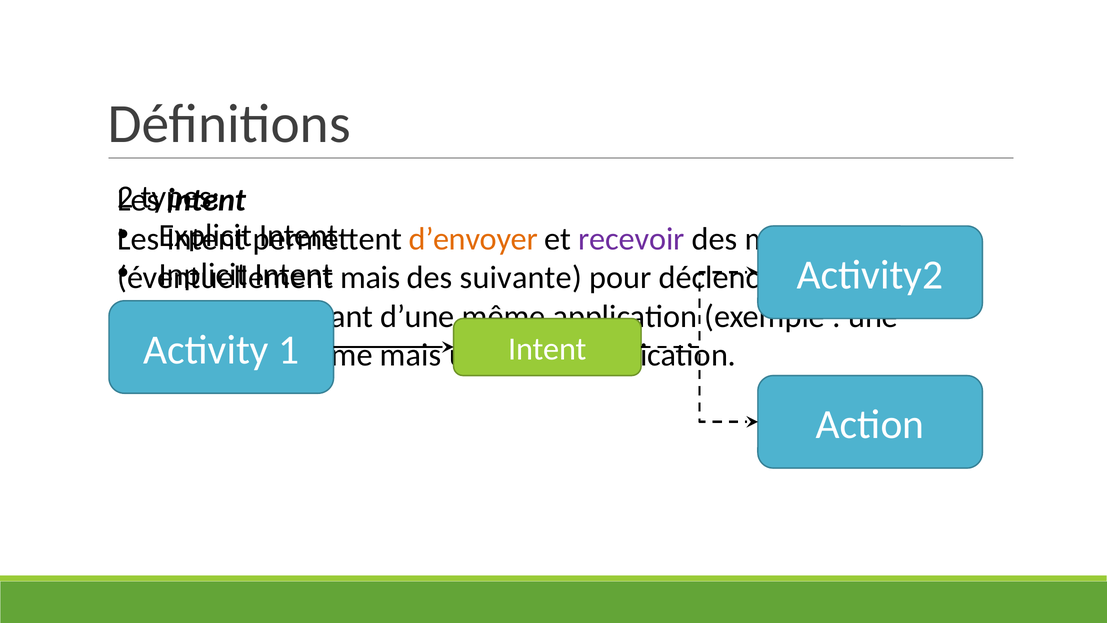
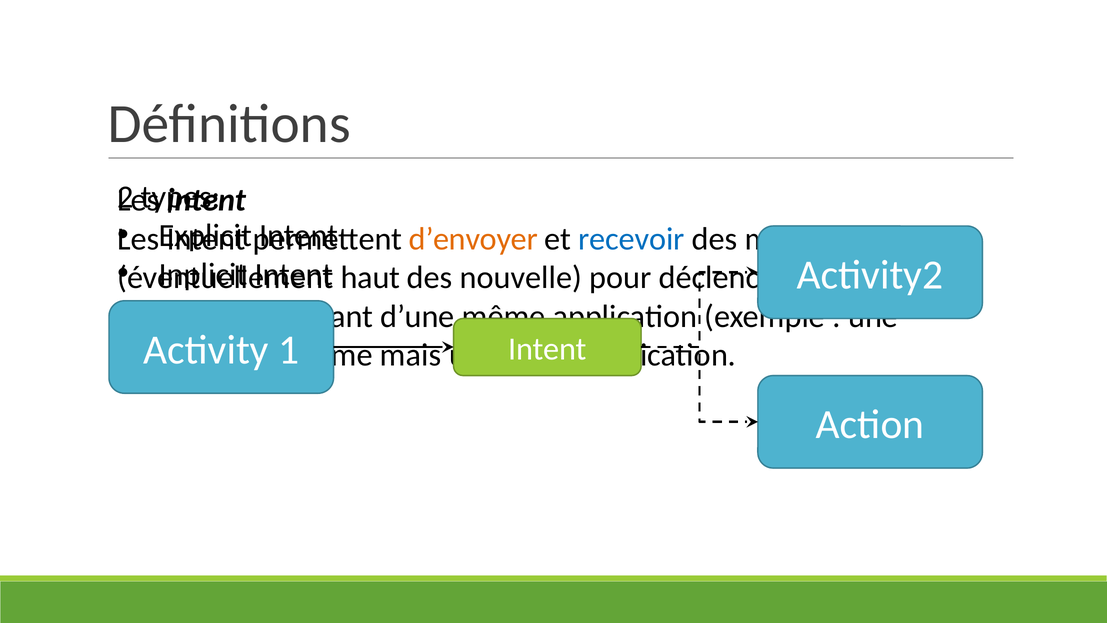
recevoir colour: purple -> blue (631, 239)
mais: mais -> haut (370, 278)
suivante: suivante -> nouvelle (521, 278)
